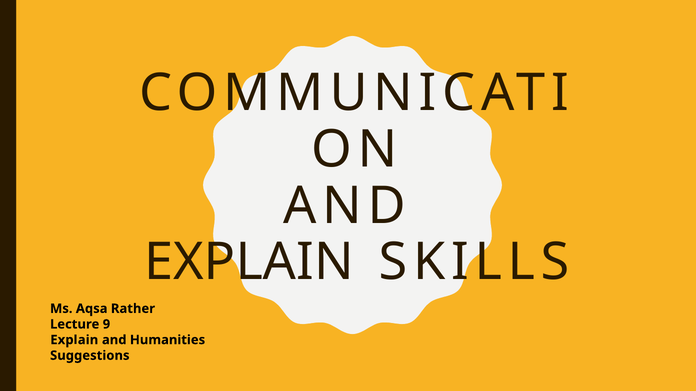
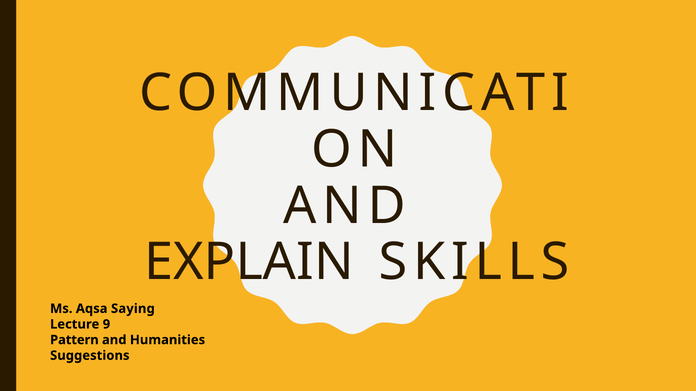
Rather: Rather -> Saying (133, 309)
Explain: Explain -> Pattern (74, 340)
